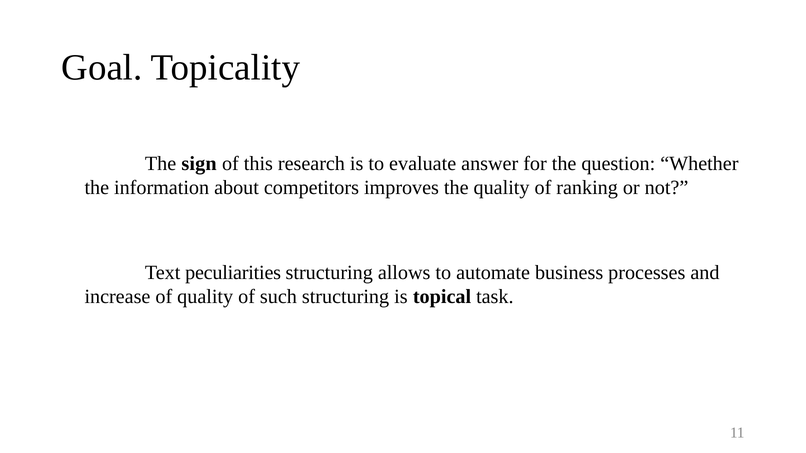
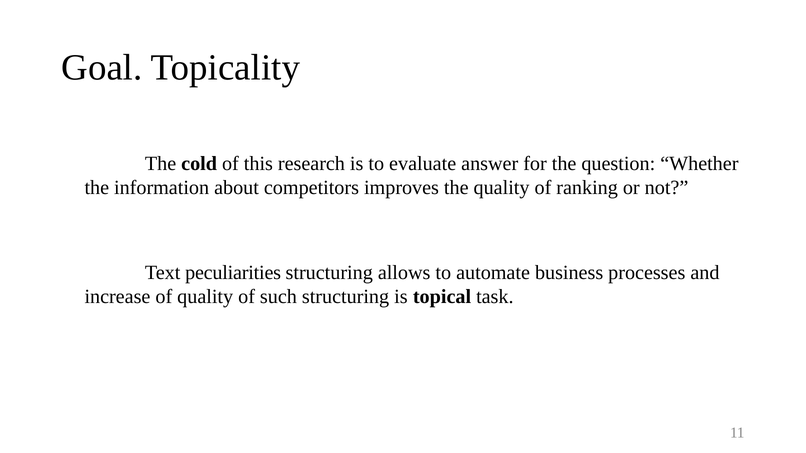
sign: sign -> cold (199, 164)
